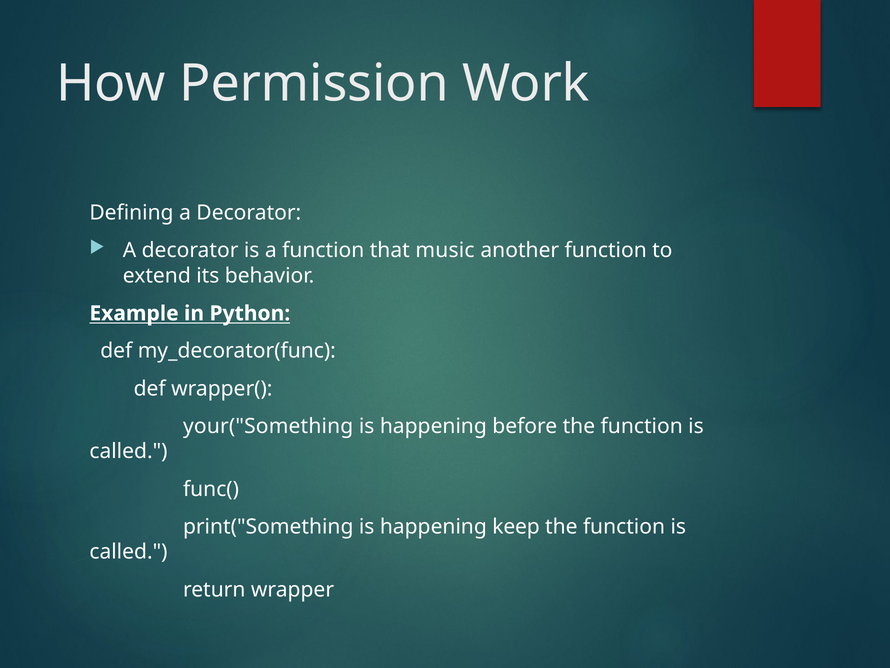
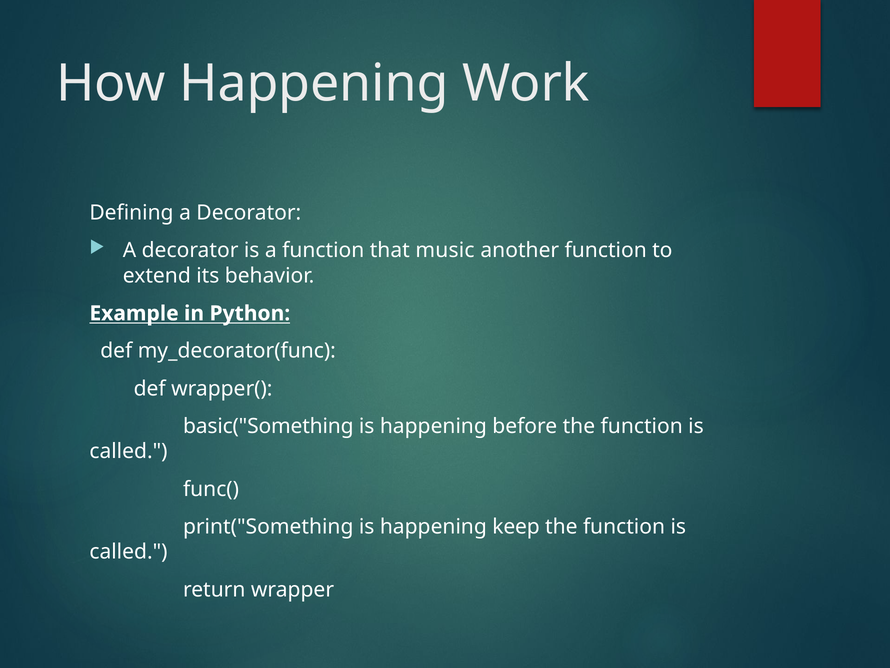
How Permission: Permission -> Happening (314, 83)
your("Something: your("Something -> basic("Something (268, 426)
